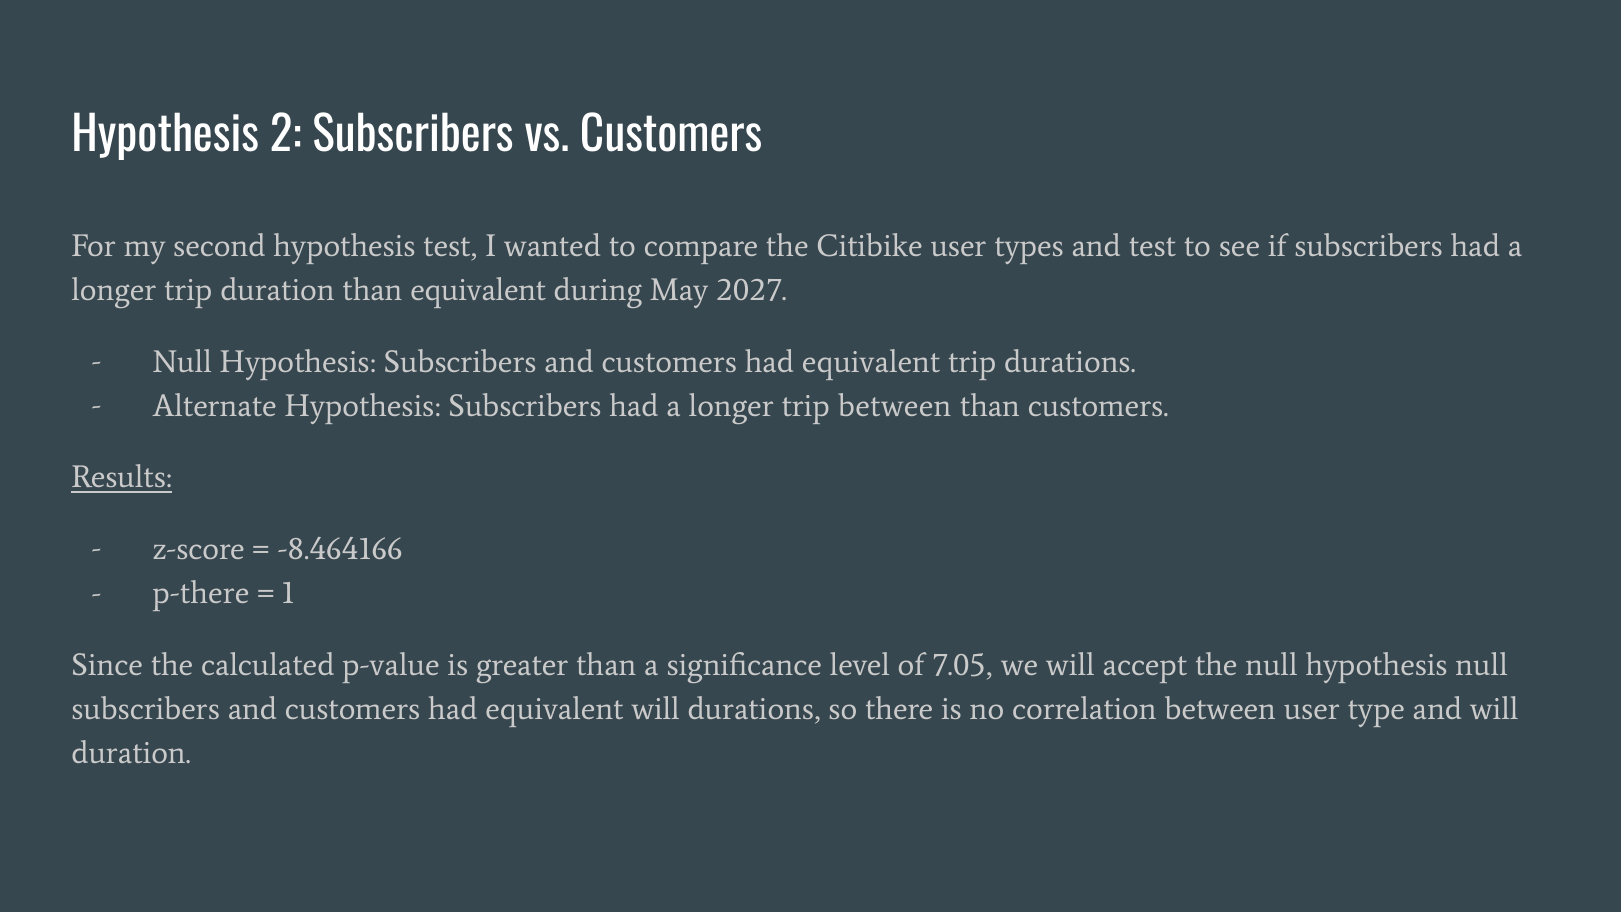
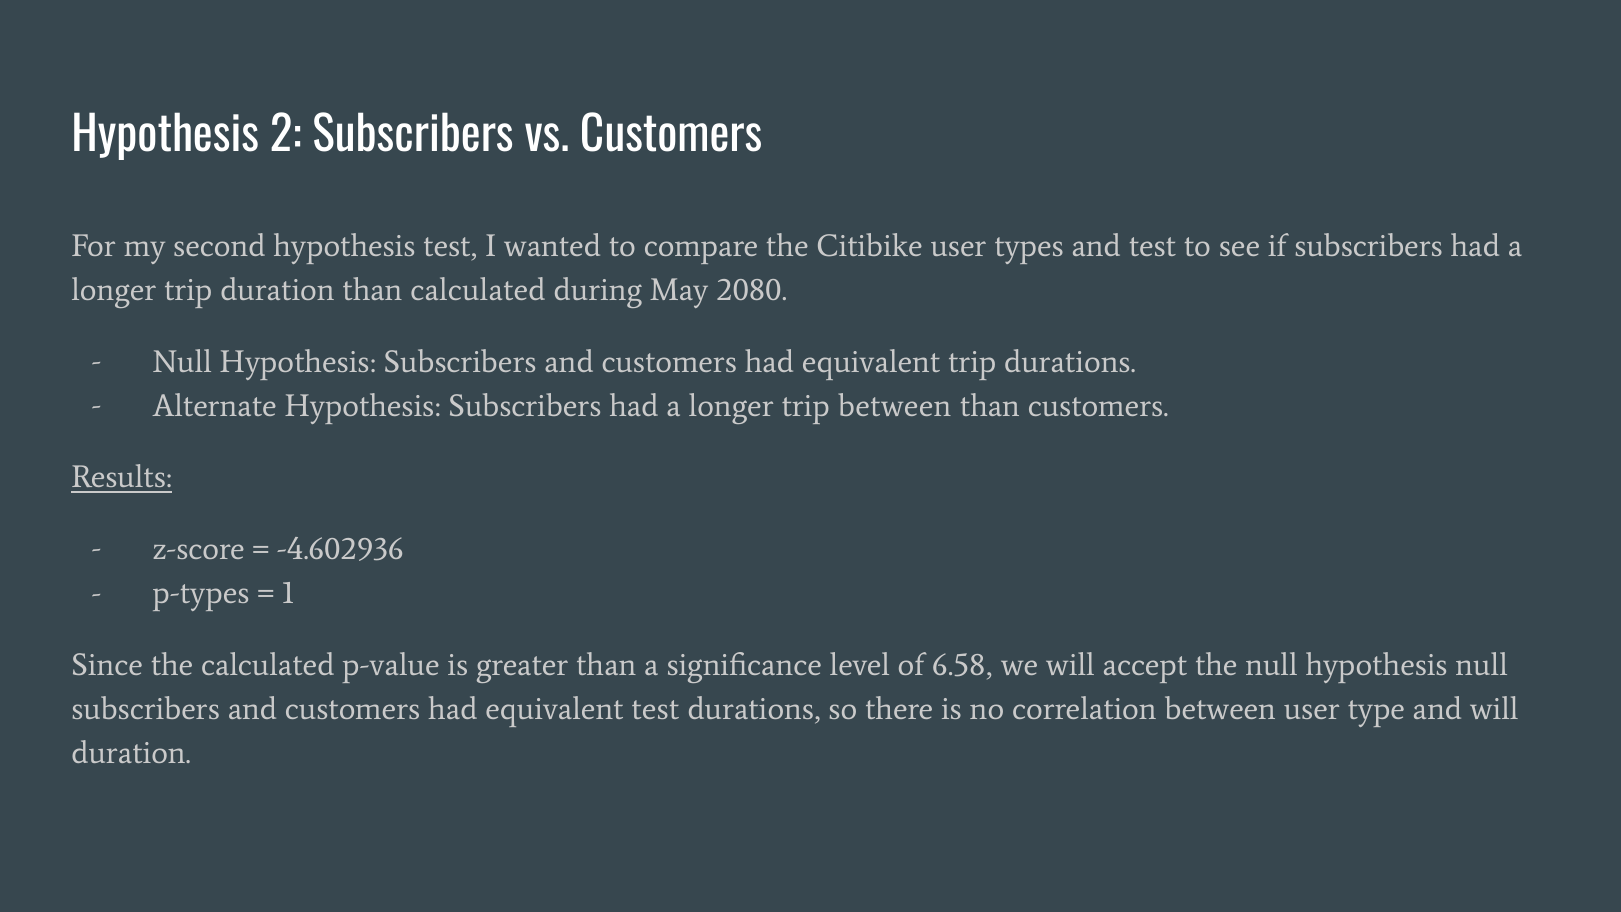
than equivalent: equivalent -> calculated (478, 290)
2027: 2027 -> 2080 (752, 290)
-8.464166: -8.464166 -> -4.602936 (340, 549)
p-there: p-there -> p-types (201, 593)
7.05: 7.05 -> 6.58 (962, 665)
equivalent will: will -> test (655, 709)
